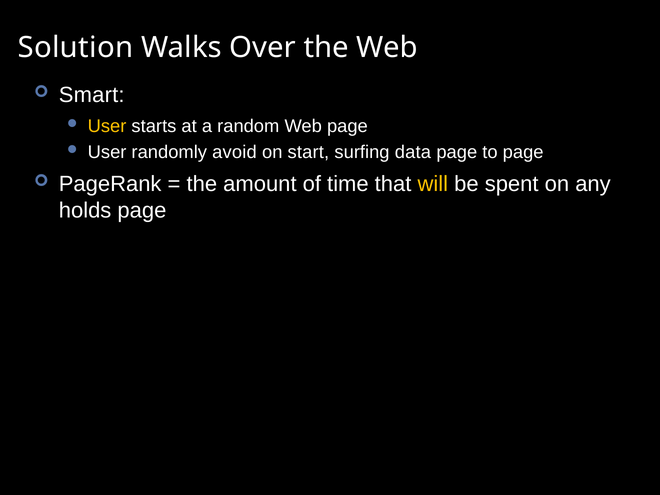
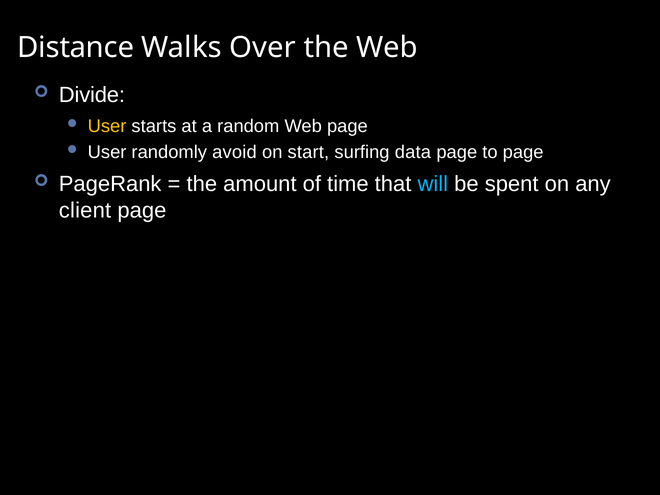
Solution: Solution -> Distance (76, 47)
Smart: Smart -> Divide (92, 95)
will colour: yellow -> light blue (433, 184)
holds: holds -> client (85, 210)
